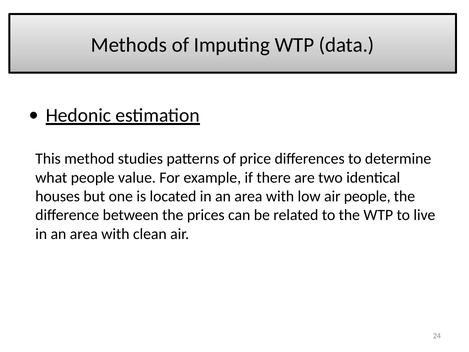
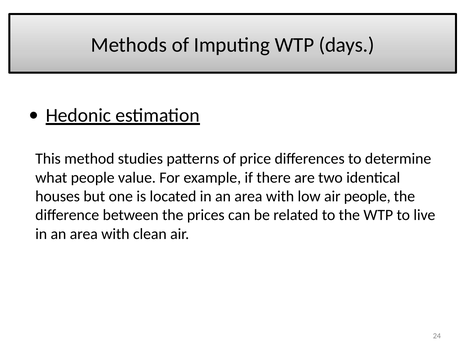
data: data -> days (347, 45)
